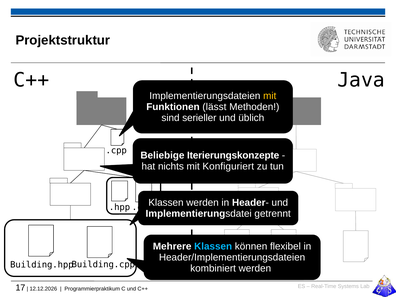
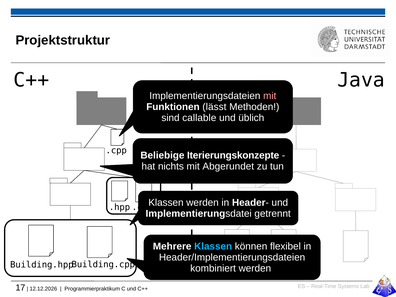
mit colour: yellow -> pink (270, 96)
serieller: serieller -> callable (199, 118)
Konfiguriert: Konfiguriert -> Abgerundet (228, 166)
